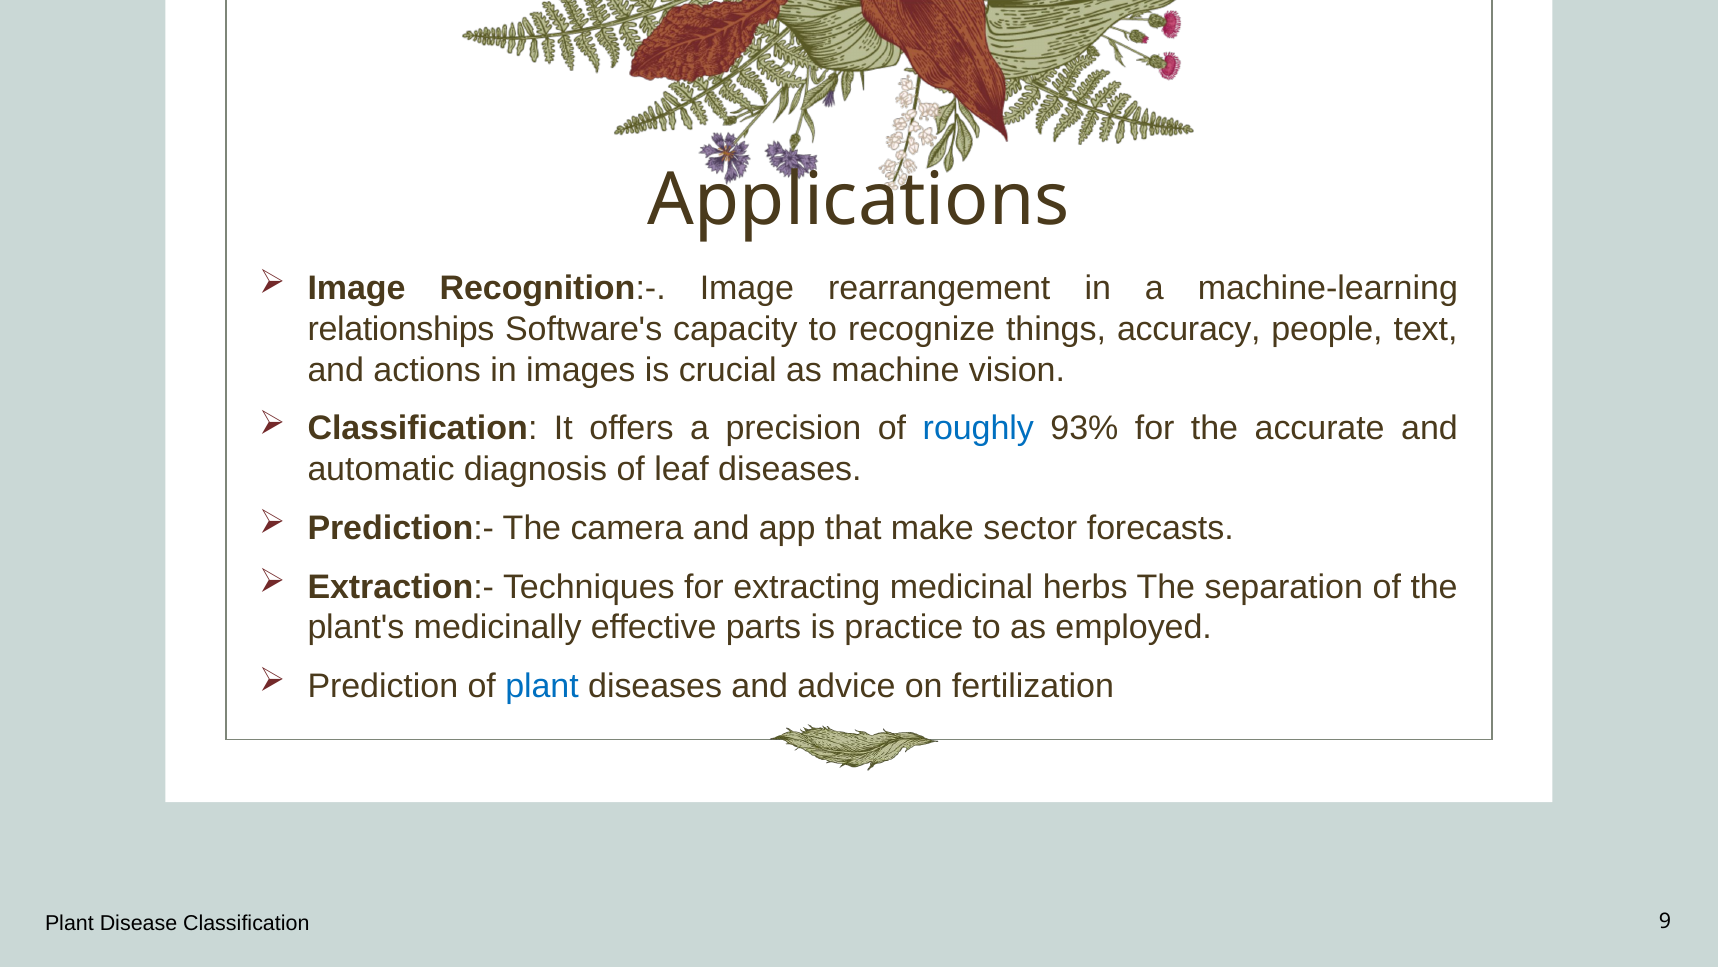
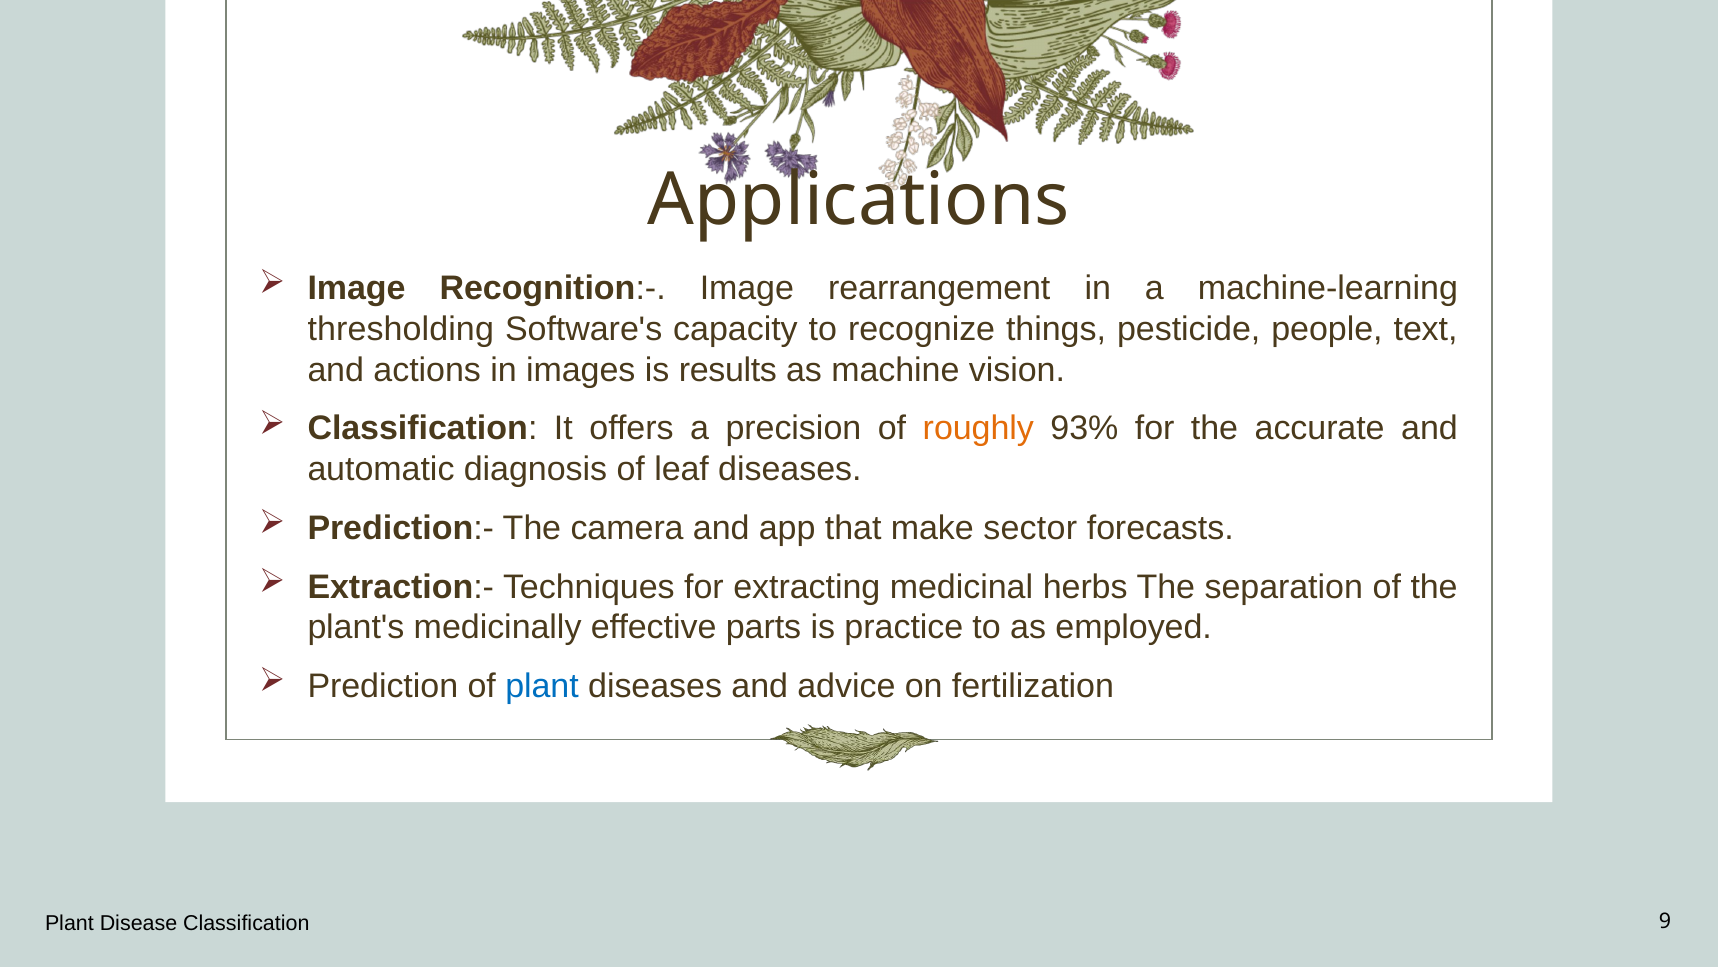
relationships: relationships -> thresholding (401, 329)
accuracy: accuracy -> pesticide (1189, 329)
crucial: crucial -> results (728, 370)
roughly colour: blue -> orange (978, 428)
